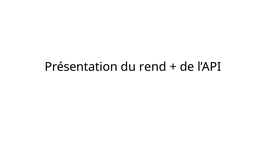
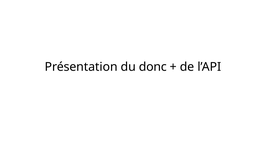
rend: rend -> donc (153, 67)
